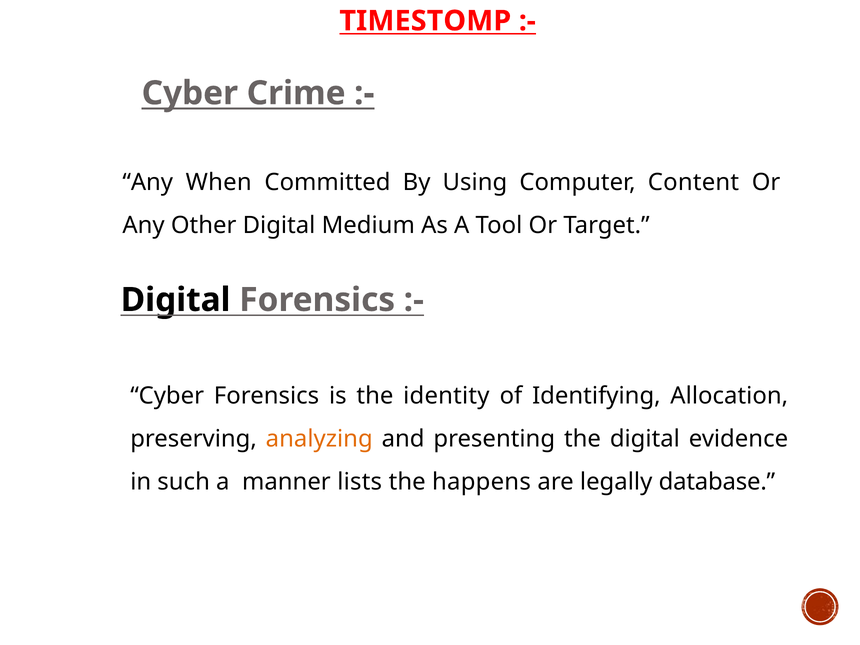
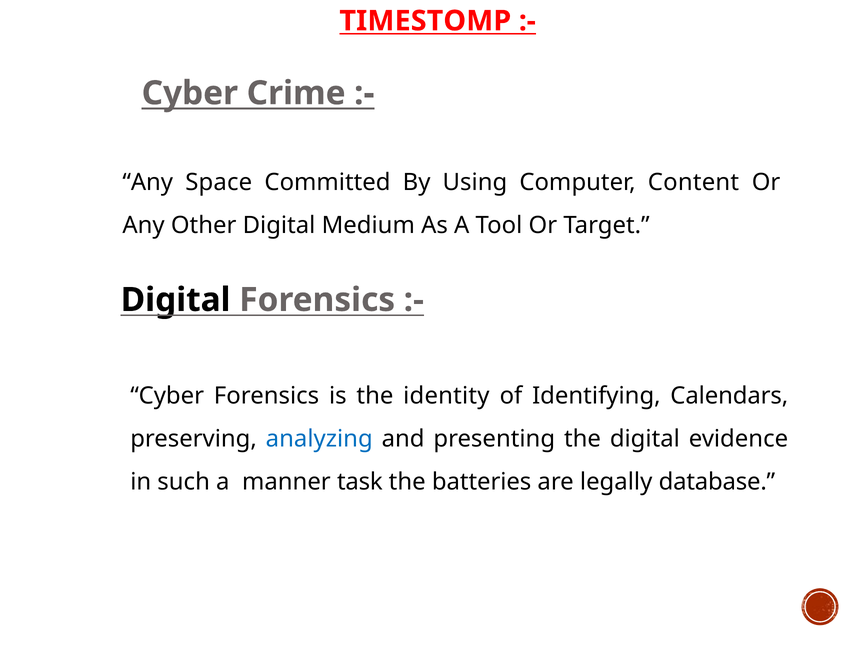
When: When -> Space (219, 182)
Allocation: Allocation -> Calendars (729, 396)
analyzing colour: orange -> blue (319, 439)
lists: lists -> task (360, 482)
happens: happens -> batteries (482, 482)
